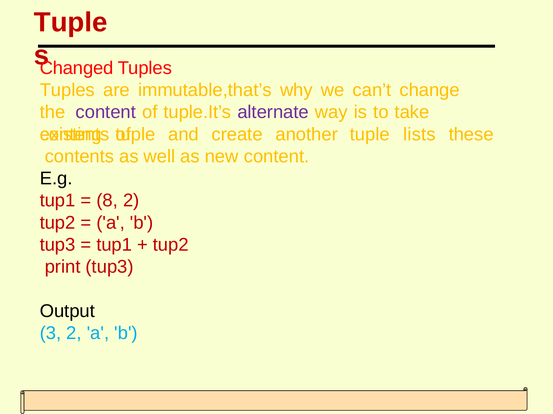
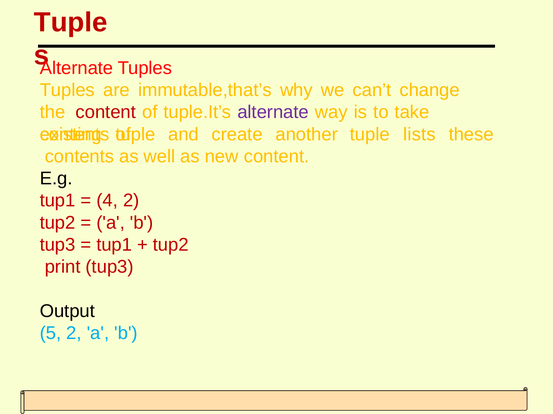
Changed: Changed -> Alternate (77, 68)
content colour: purple -> red (106, 112)
8: 8 -> 4 (107, 201)
3: 3 -> 5 (50, 334)
